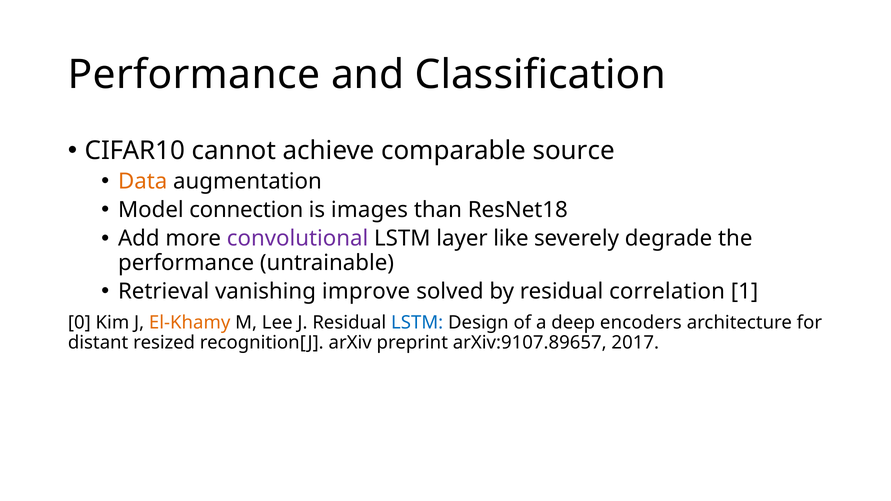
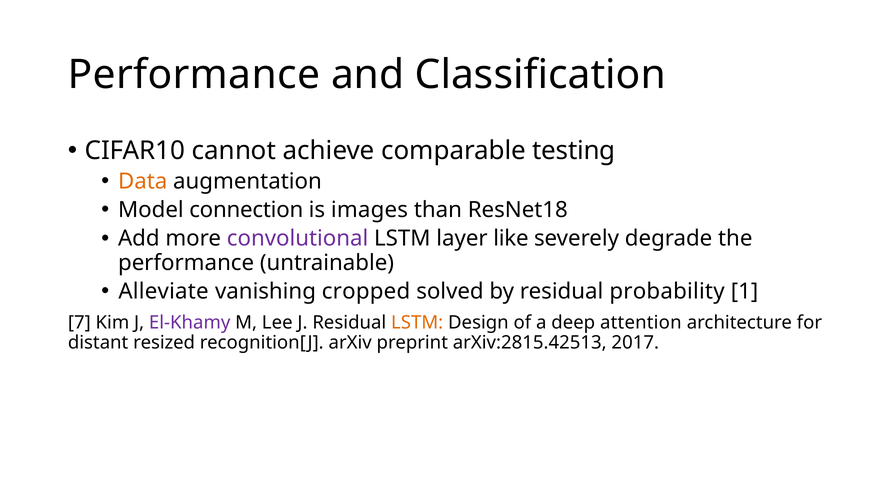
source: source -> testing (574, 151)
Retrieval: Retrieval -> Alleviate (164, 291)
improve: improve -> cropped (366, 291)
correlation: correlation -> probability (667, 291)
0: 0 -> 7 (79, 323)
El-Khamy colour: orange -> purple (190, 323)
LSTM colour: blue -> orange (417, 323)
encoders: encoders -> attention (641, 323)
arXiv:9107.89657: arXiv:9107.89657 -> arXiv:2815.42513 (530, 343)
